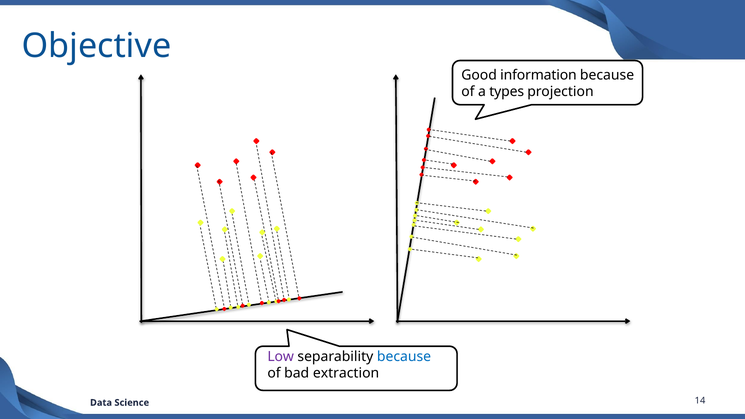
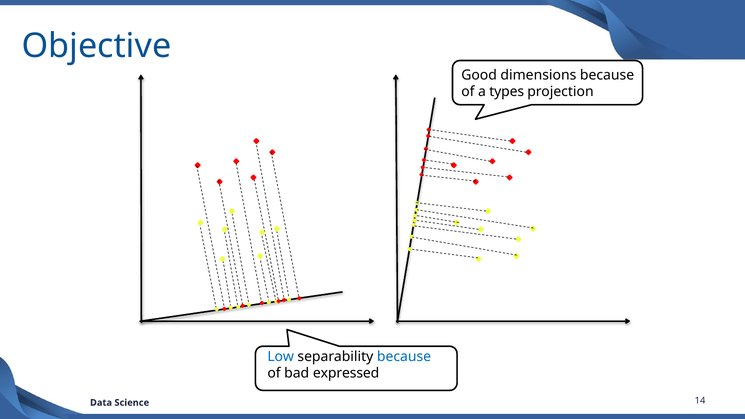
information: information -> dimensions (538, 75)
Low colour: purple -> blue (281, 357)
extraction: extraction -> expressed (346, 373)
